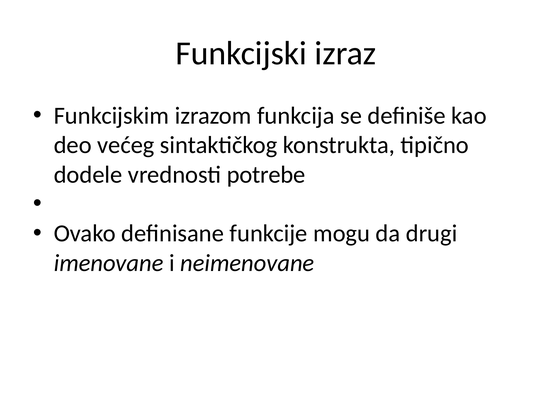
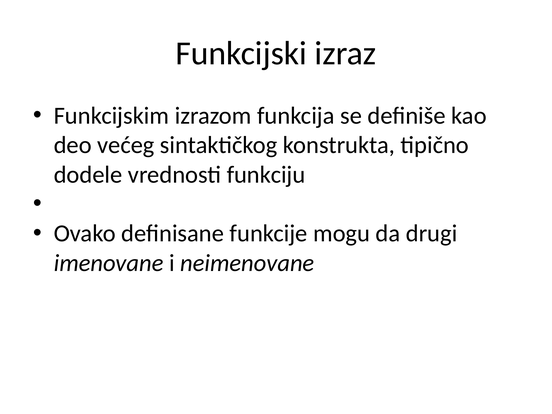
potrebe: potrebe -> funkciju (266, 175)
